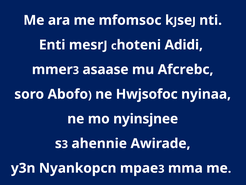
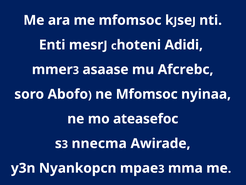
ne Hwjsofoc: Hwjsofoc -> Mfomsoc (147, 94)
nyinsjnee: nyinsjnee -> ateasefoc (146, 119)
ahennie: ahennie -> nnecma (99, 143)
